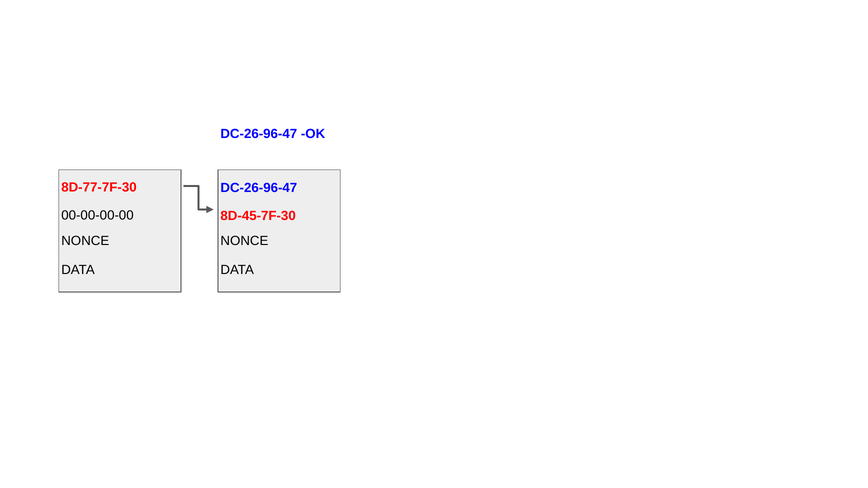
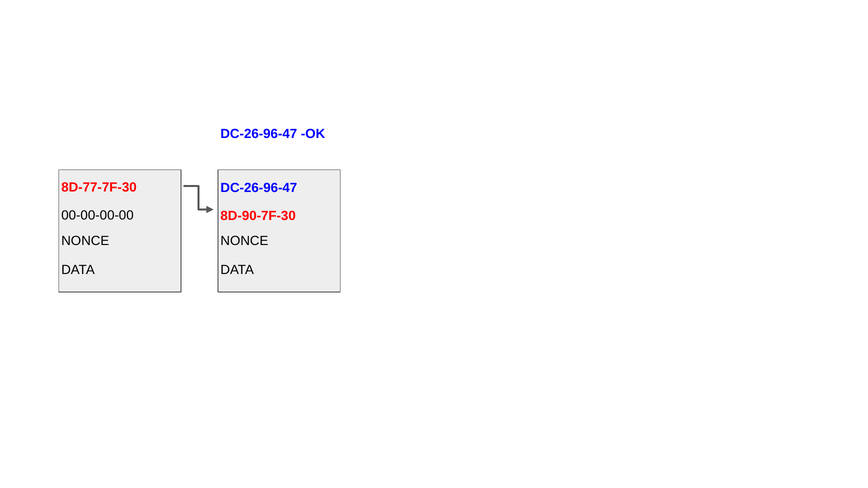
8D-45-7F-30: 8D-45-7F-30 -> 8D-90-7F-30 (258, 216)
